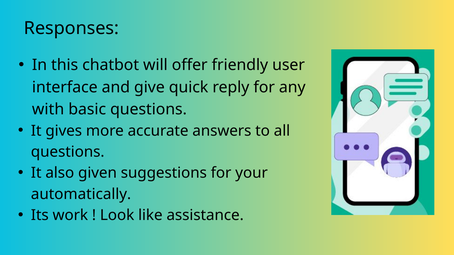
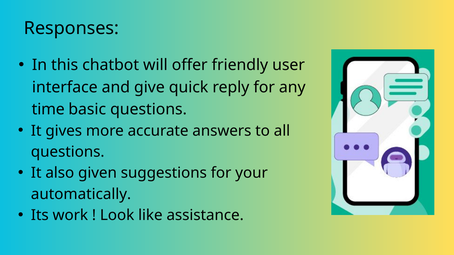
with: with -> time (48, 109)
